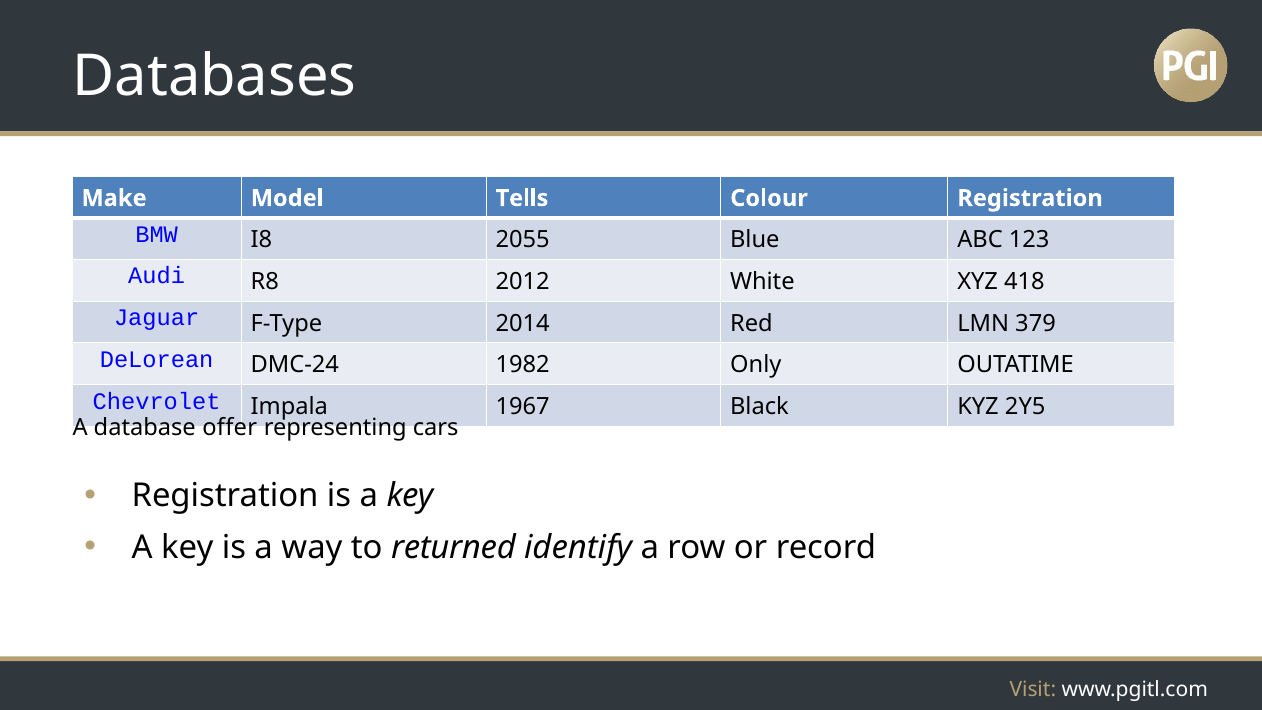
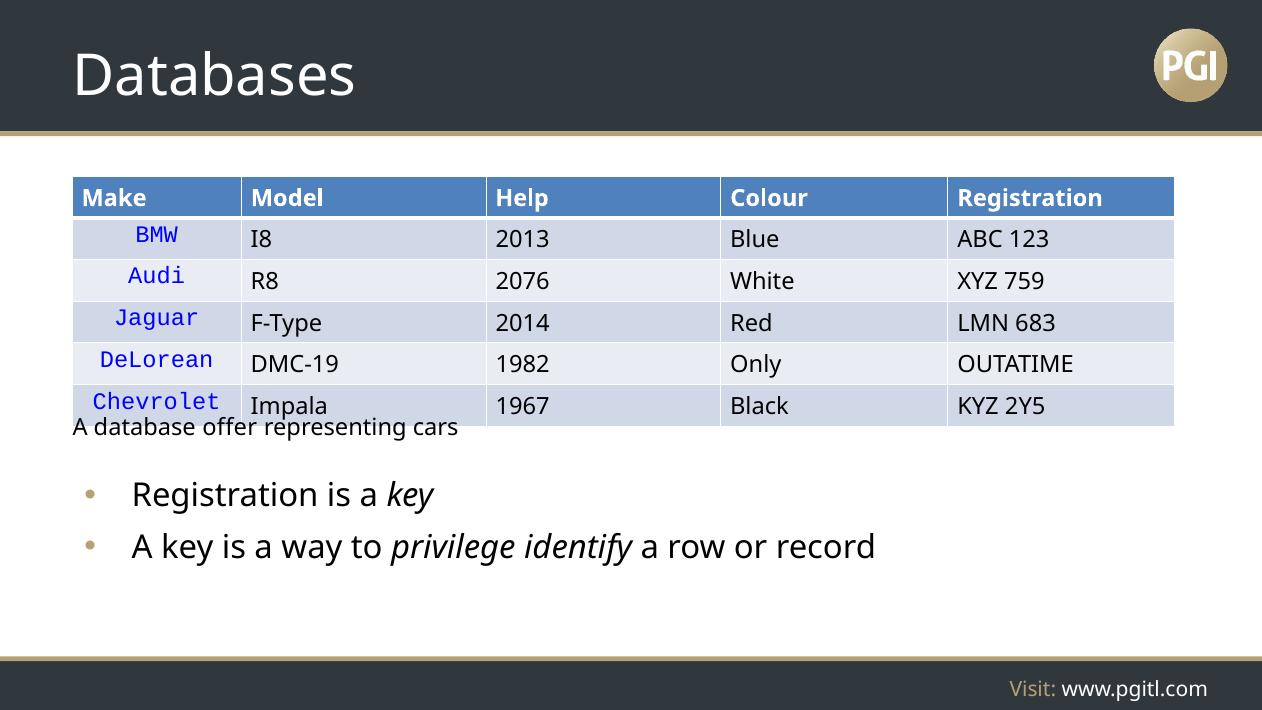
Tells: Tells -> Help (522, 198)
2055: 2055 -> 2013 (523, 240)
2012: 2012 -> 2076 (523, 282)
418: 418 -> 759 (1024, 282)
379: 379 -> 683 (1036, 323)
DMC-24: DMC-24 -> DMC-19 (295, 365)
returned: returned -> privilege (453, 547)
